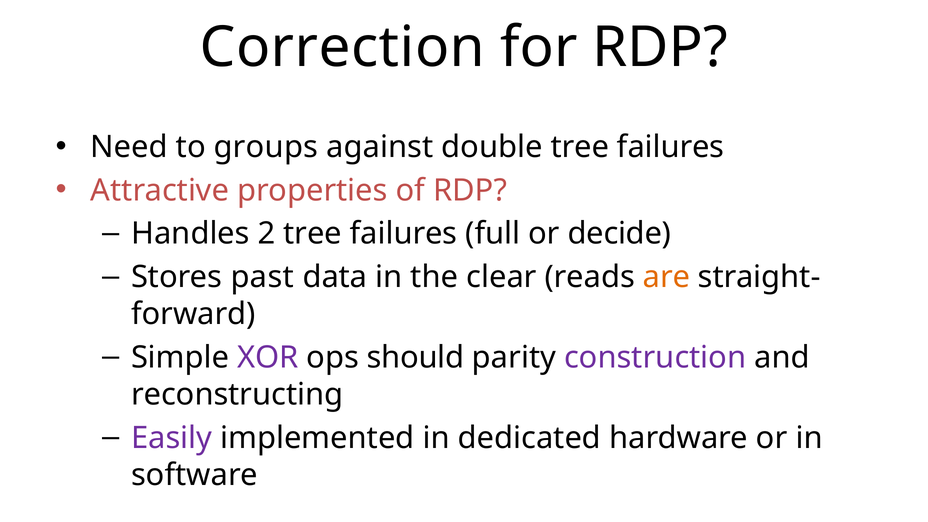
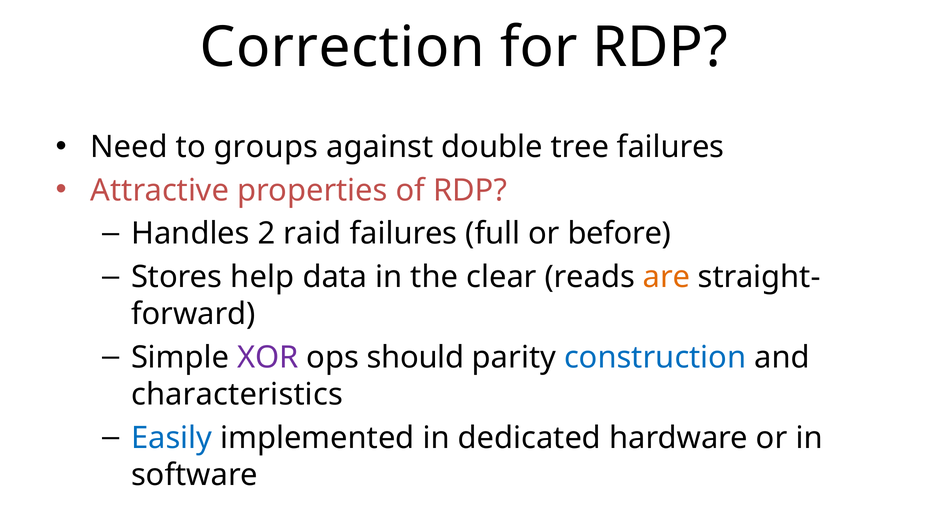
2 tree: tree -> raid (312, 234)
decide: decide -> before (619, 234)
past: past -> help (262, 277)
construction colour: purple -> blue (655, 357)
reconstructing: reconstructing -> characteristics (237, 395)
Easily colour: purple -> blue (172, 438)
